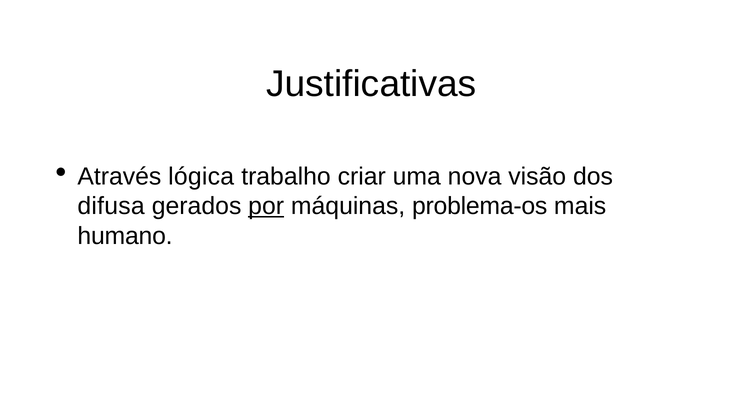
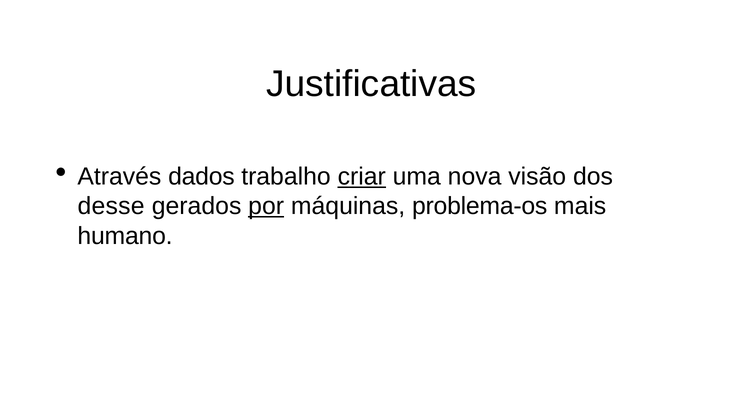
lógica: lógica -> dados (201, 176)
criar underline: none -> present (362, 176)
difusa: difusa -> desse (111, 206)
